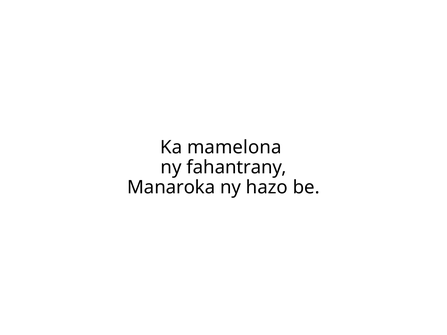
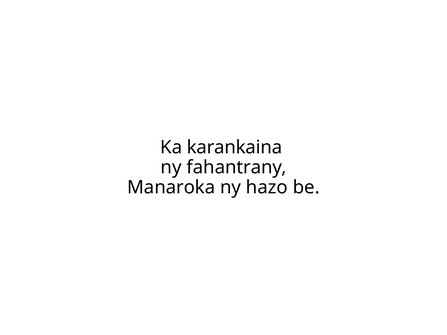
mamelona: mamelona -> karankaina (234, 147)
